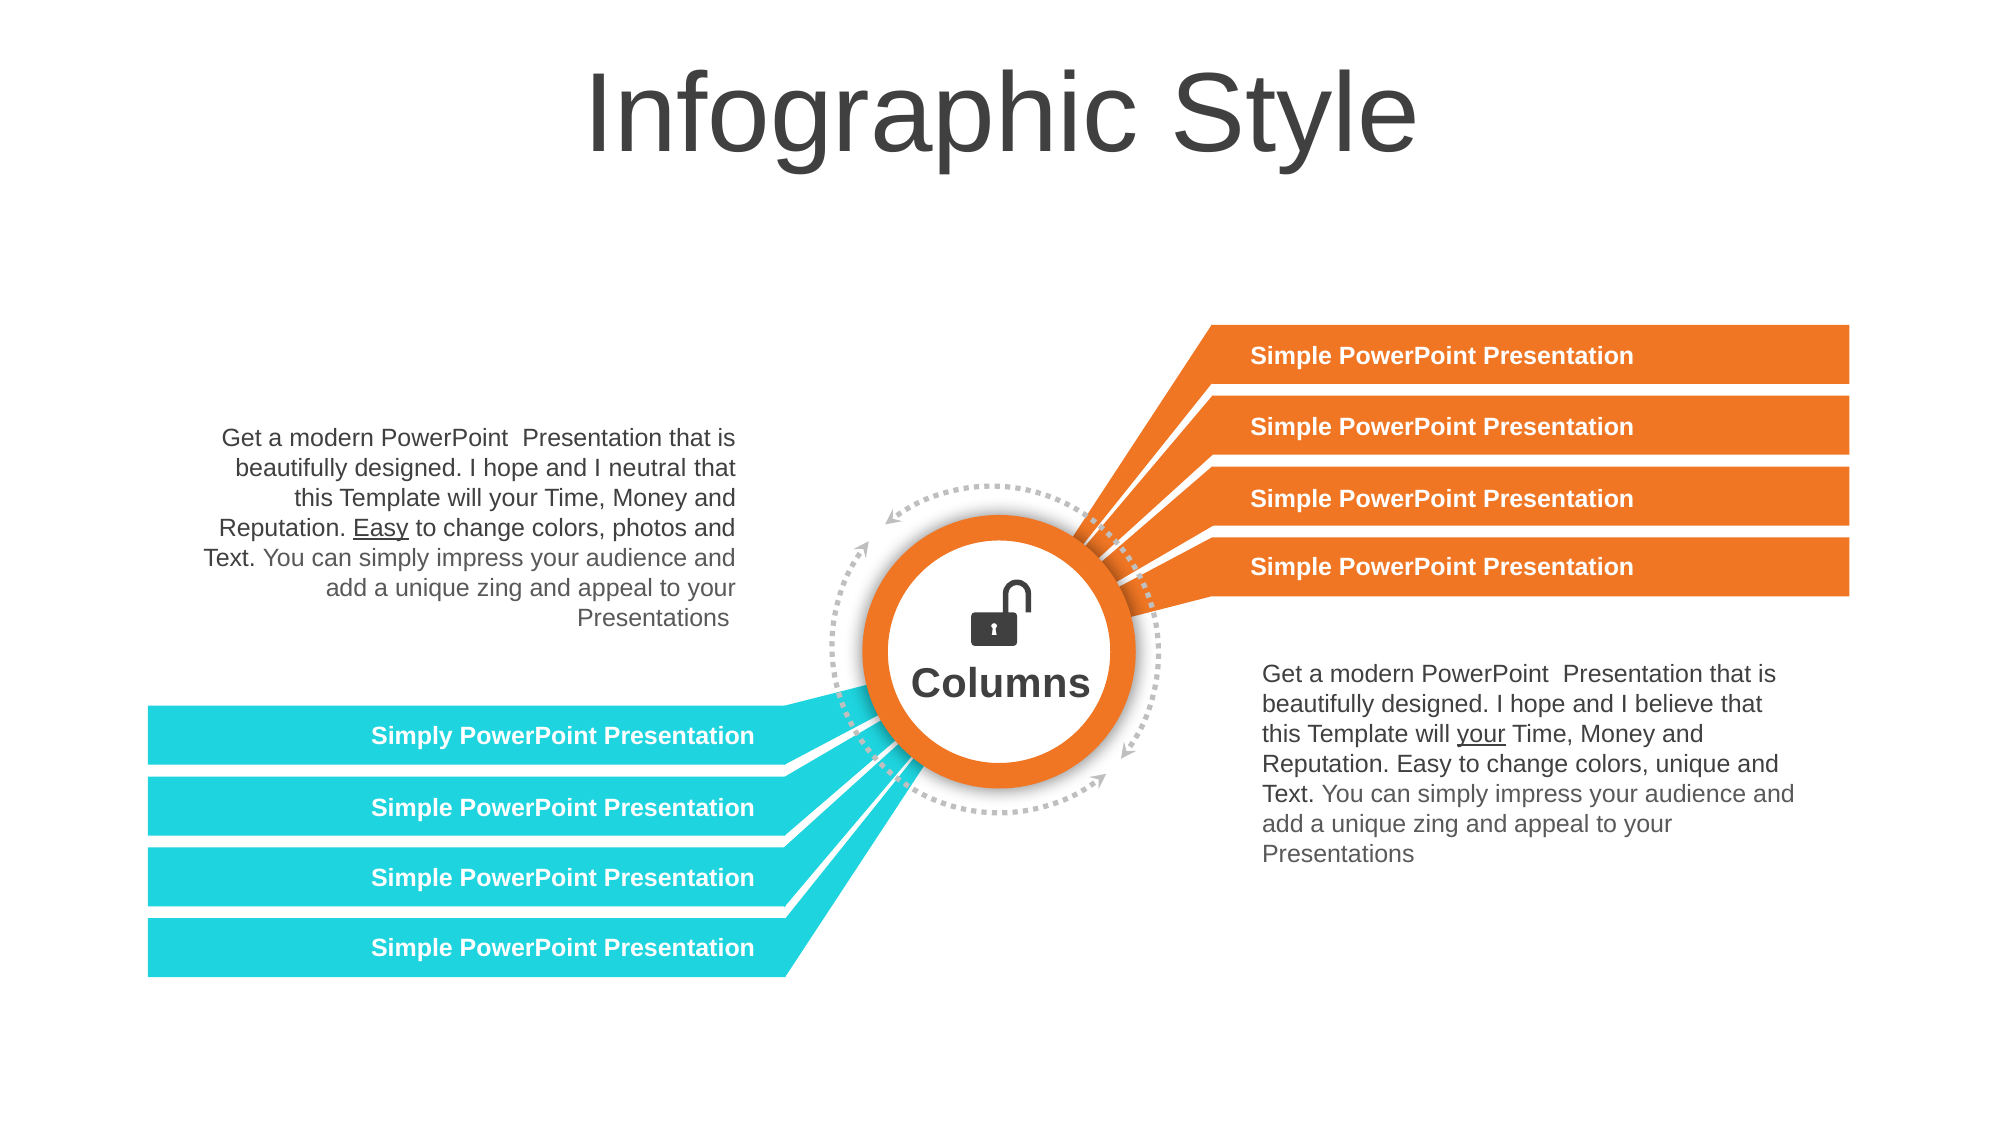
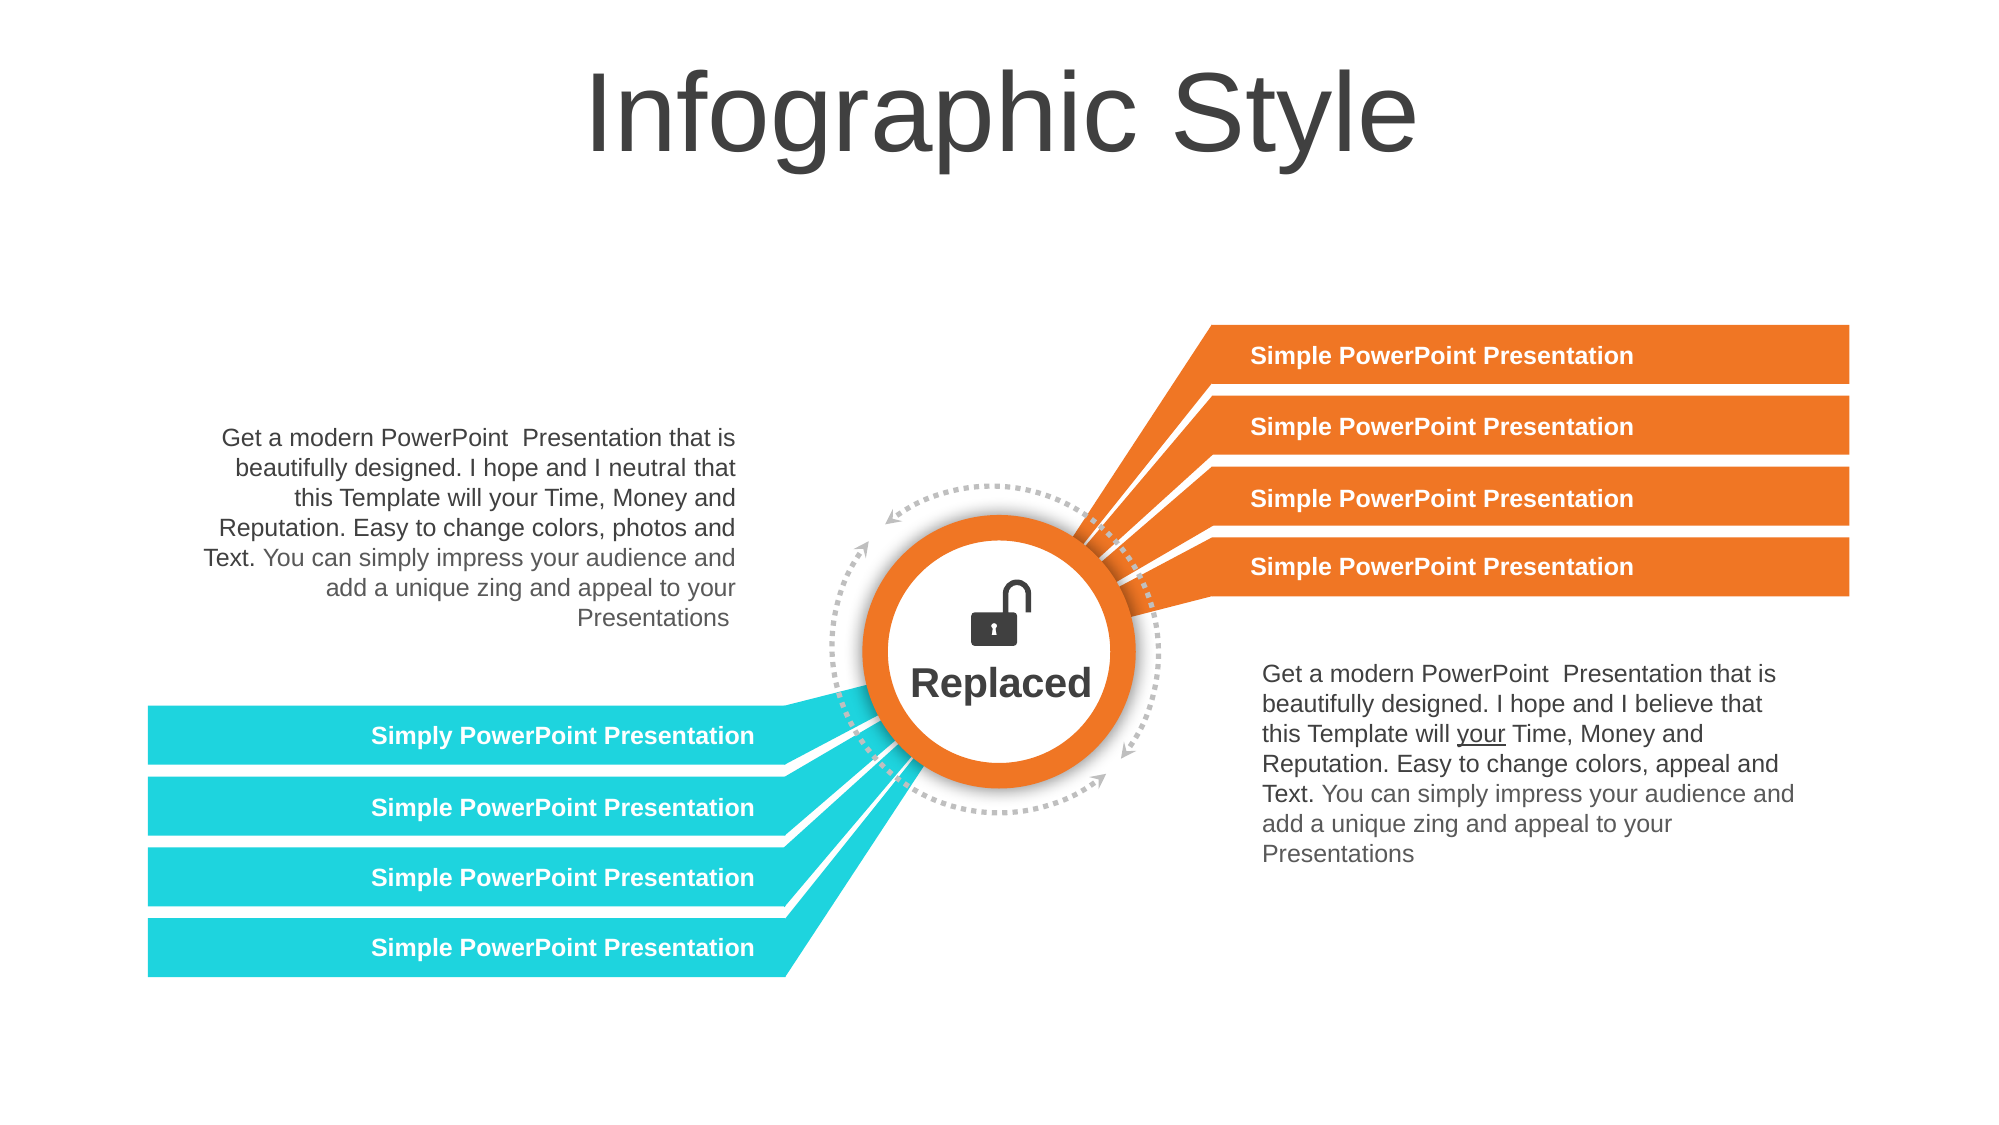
Easy underline: present -> none (381, 528)
Columns: Columns -> Replaced (1001, 683)
colors unique: unique -> appeal (1693, 764)
